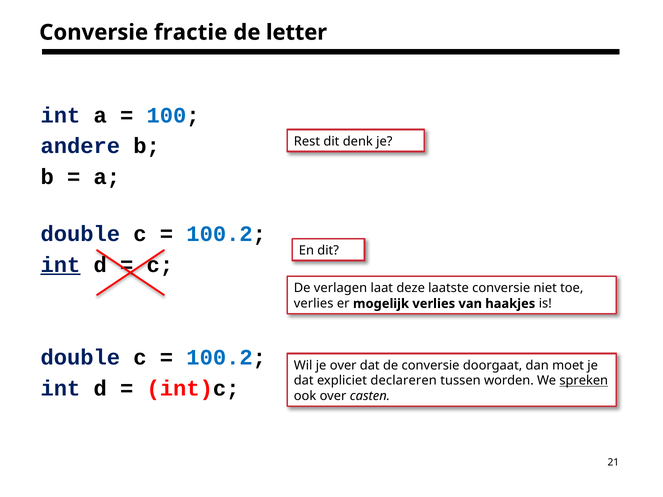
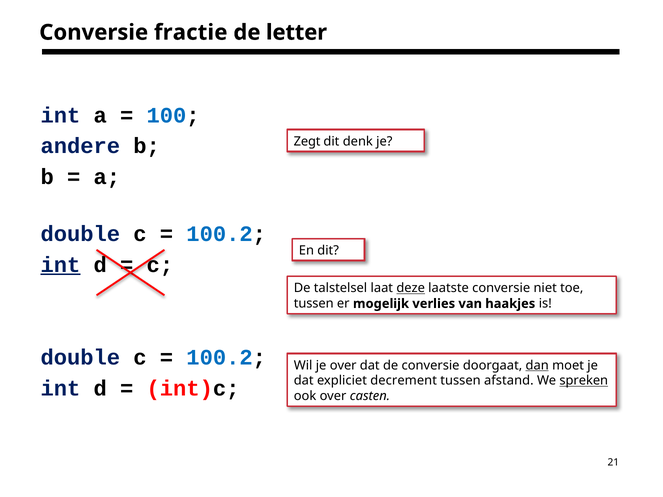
Rest: Rest -> Zegt (307, 142)
verlagen: verlagen -> talstelsel (341, 288)
deze underline: none -> present (411, 288)
verlies: verlies -> tussen (314, 304)
dan underline: none -> present (537, 365)
declareren: declareren -> decrement (404, 381)
worden: worden -> afstand (509, 381)
